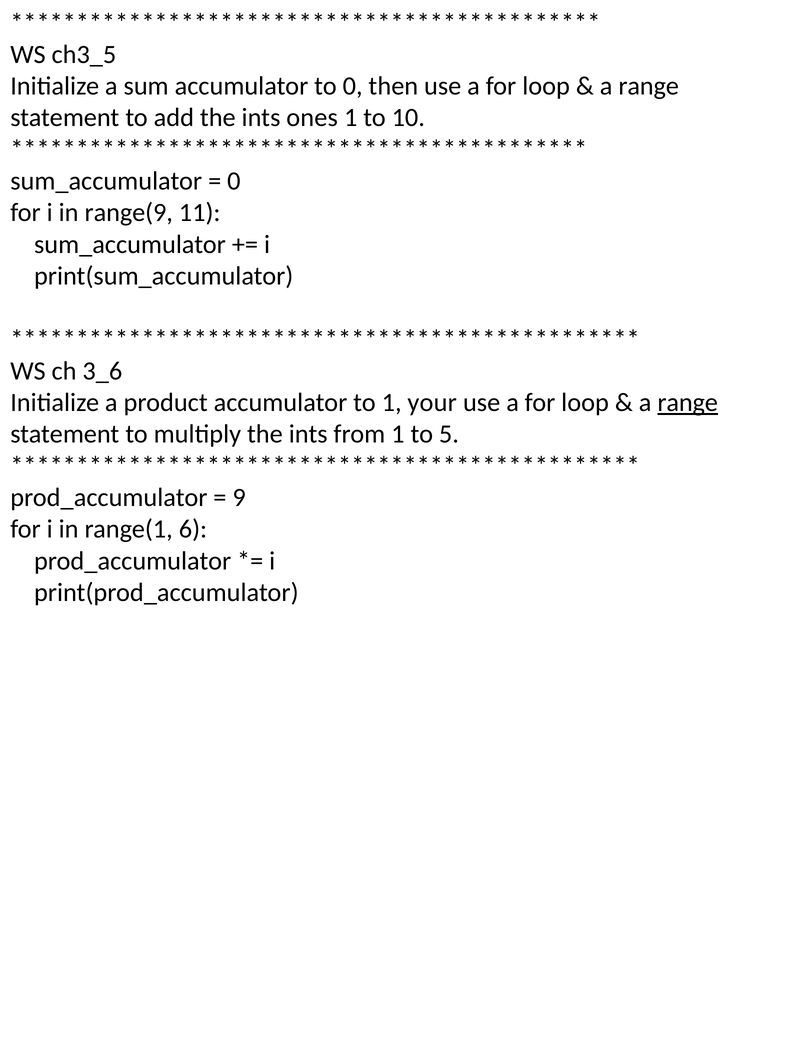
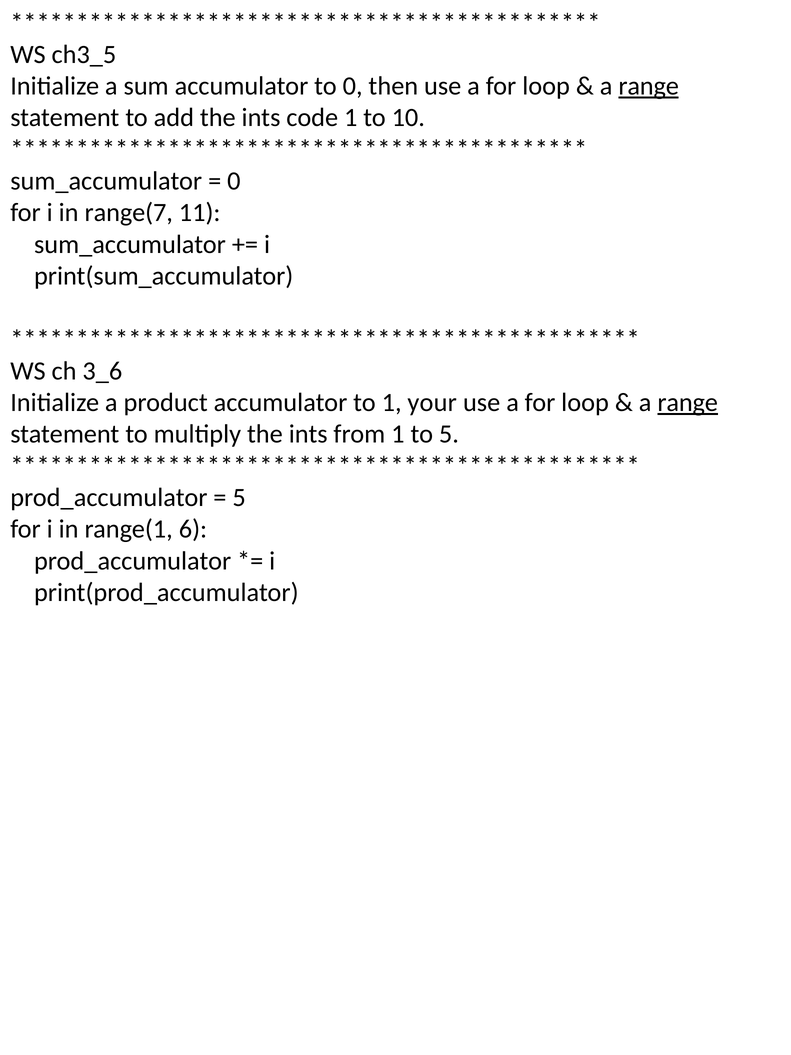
range underline: none -> present (649, 86)
ones: ones -> code (312, 118)
range(9: range(9 -> range(7 (129, 213)
9: 9 -> 5 (239, 497)
